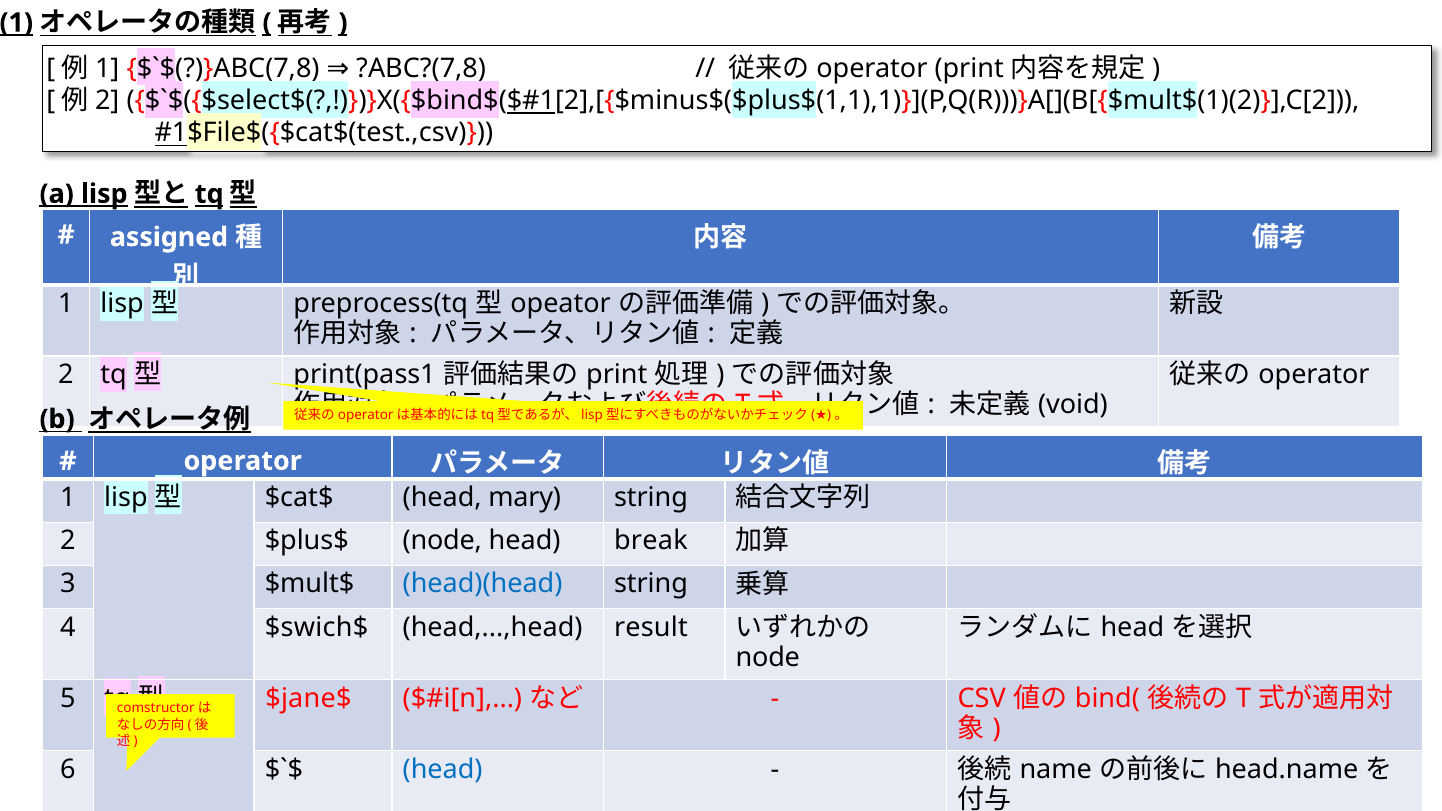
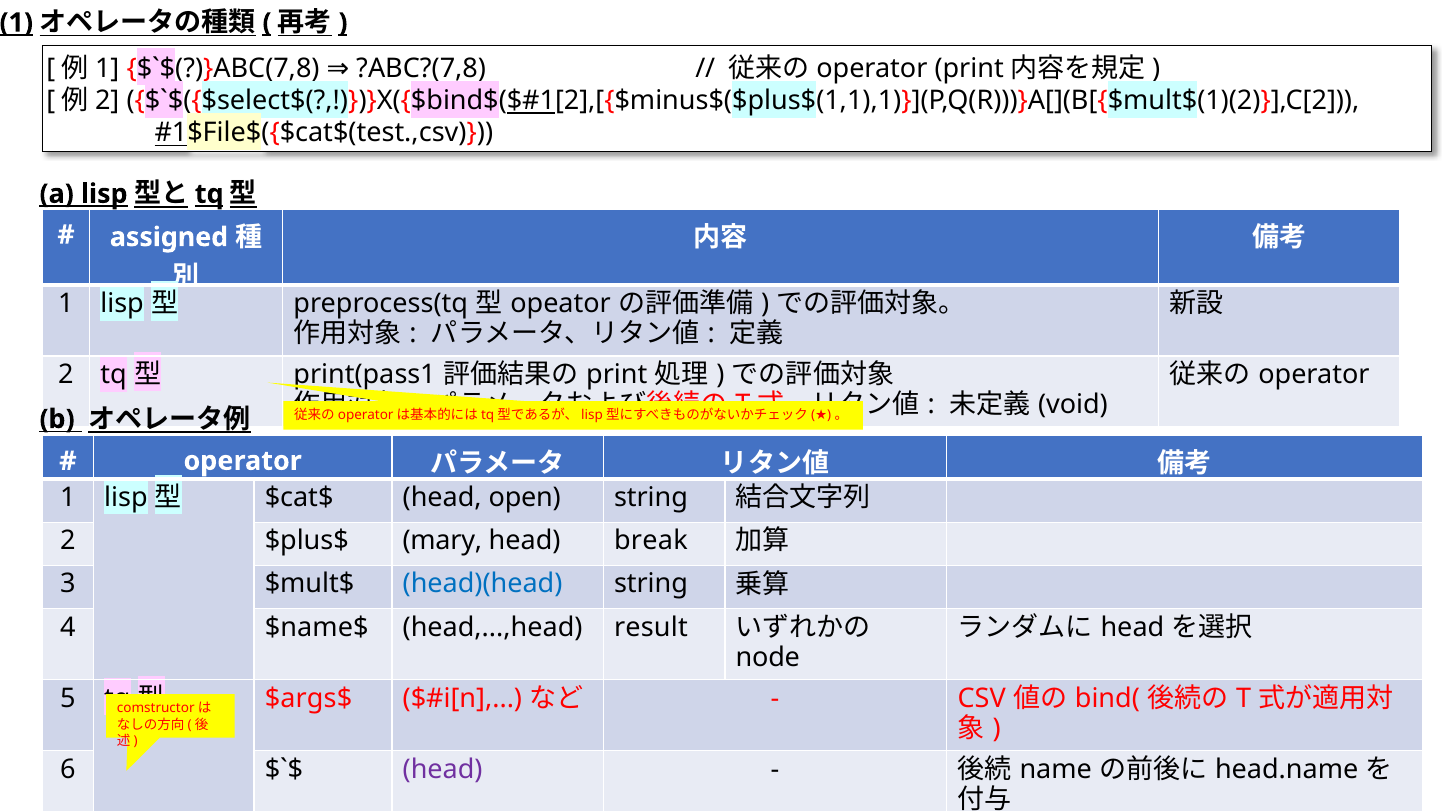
head mary: mary -> open (525, 498)
$plus$ node: node -> mary (442, 541)
$swich$: $swich$ -> $name$ (317, 627)
$jane$: $jane$ -> $args$ (309, 698)
head colour: blue -> purple (443, 769)
